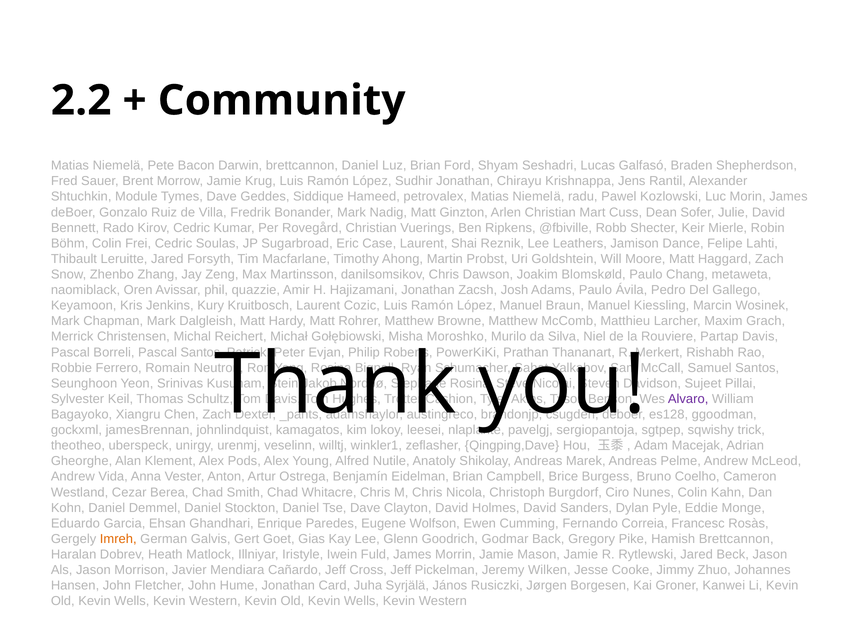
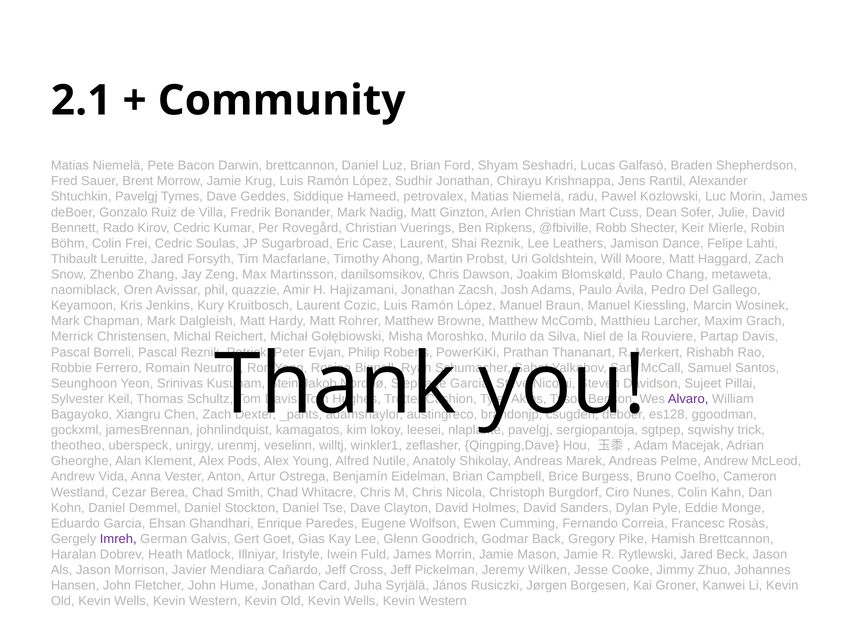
2.2: 2.2 -> 2.1 (81, 100)
Shtuchkin Module: Module -> Pavelgj (136, 197)
Pascal Santos: Santos -> Reznik (202, 352)
Rosina: Rosina -> Garcia (471, 383)
Imreh colour: orange -> purple (118, 539)
